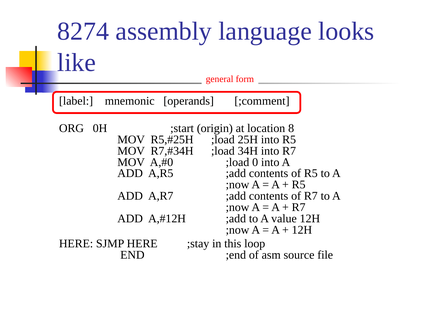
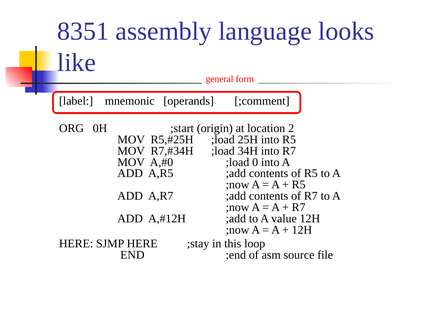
8274: 8274 -> 8351 (83, 31)
8: 8 -> 2 (291, 128)
